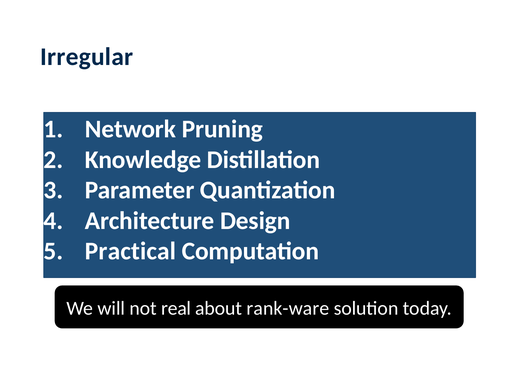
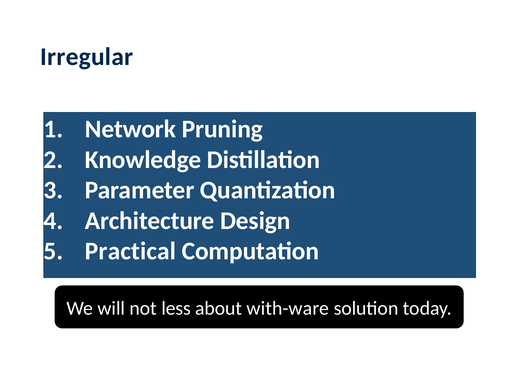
real: real -> less (176, 308)
rank-ware: rank-ware -> with-ware (288, 308)
